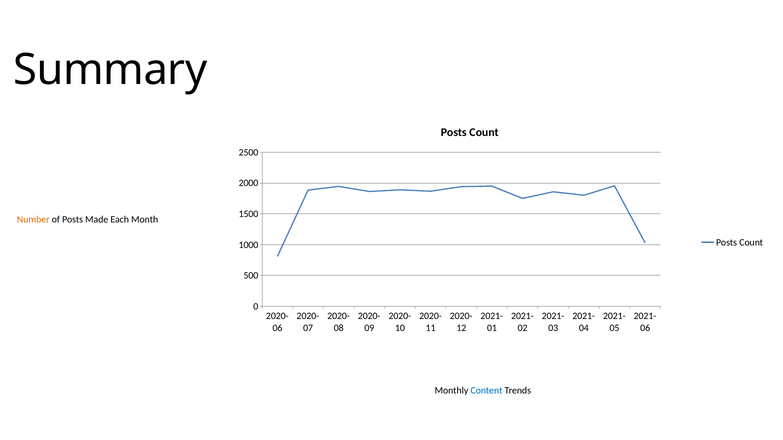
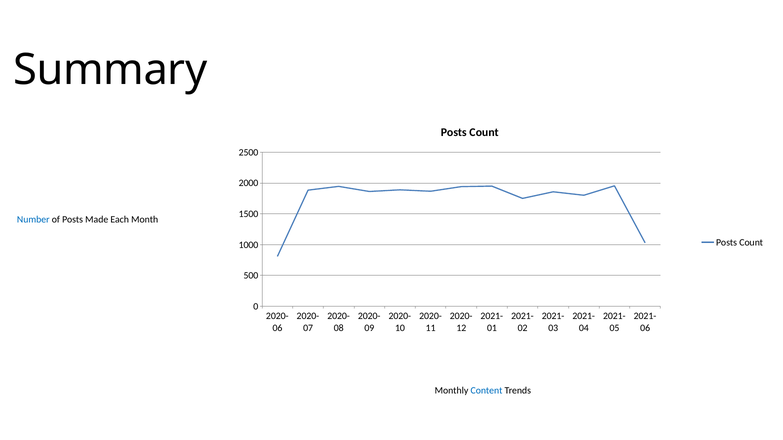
Number colour: orange -> blue (33, 220)
